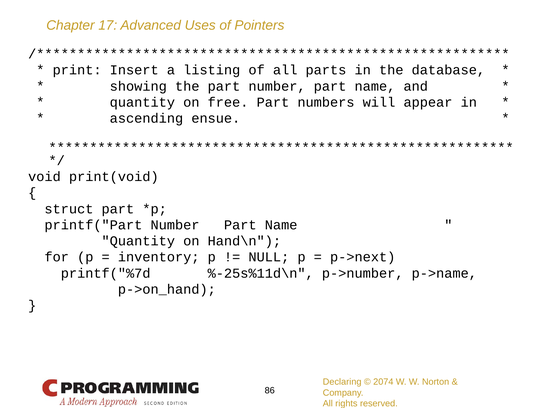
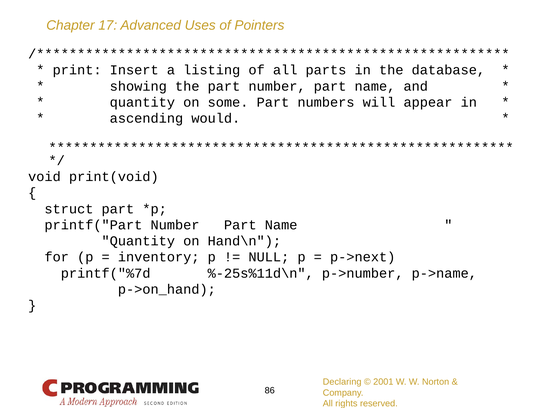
free: free -> some (228, 102)
ensue: ensue -> would (216, 118)
2074: 2074 -> 2001 (383, 382)
